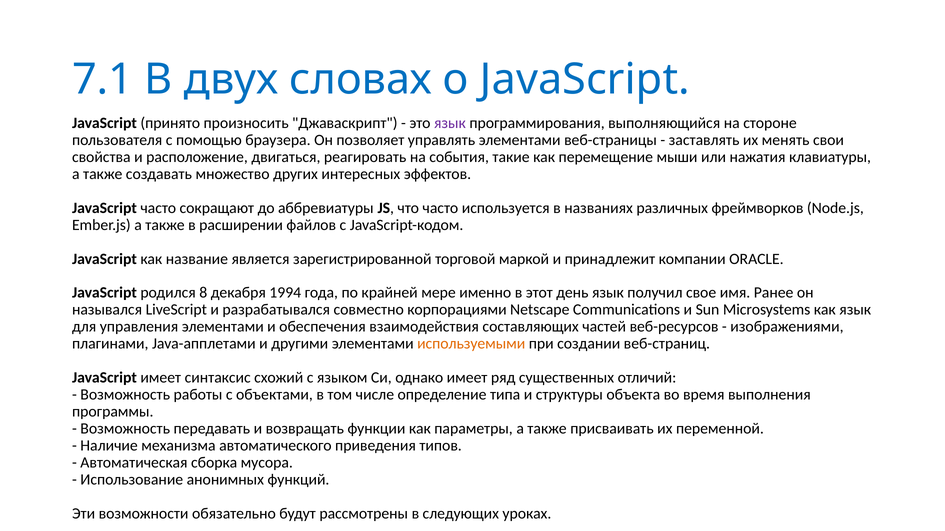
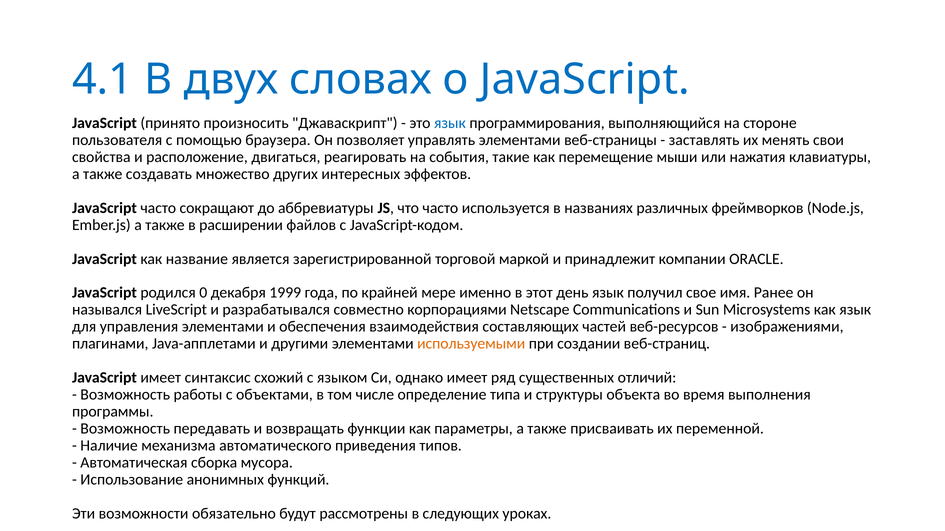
7.1: 7.1 -> 4.1 (103, 79)
язык colour: purple -> blue (450, 123)
8: 8 -> 0 (203, 293)
1994: 1994 -> 1999 (285, 293)
